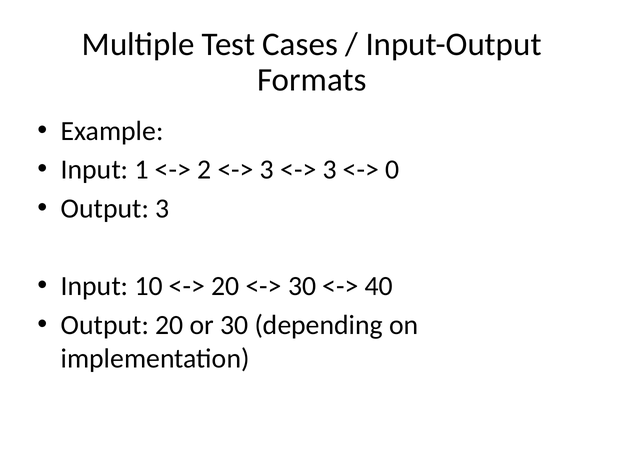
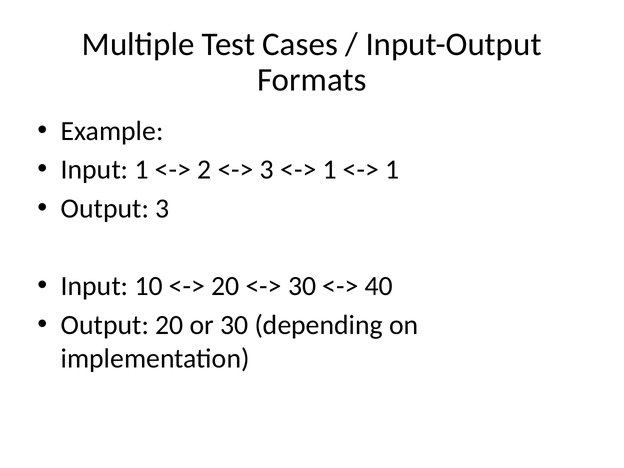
3: 3 -> 1 (330, 170)
0: 0 -> 1 (392, 170)
